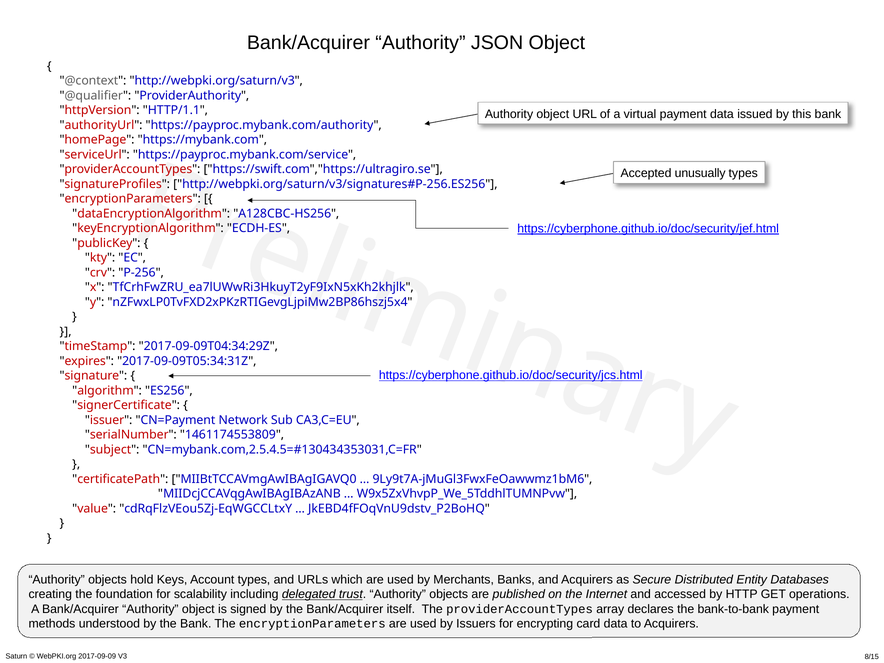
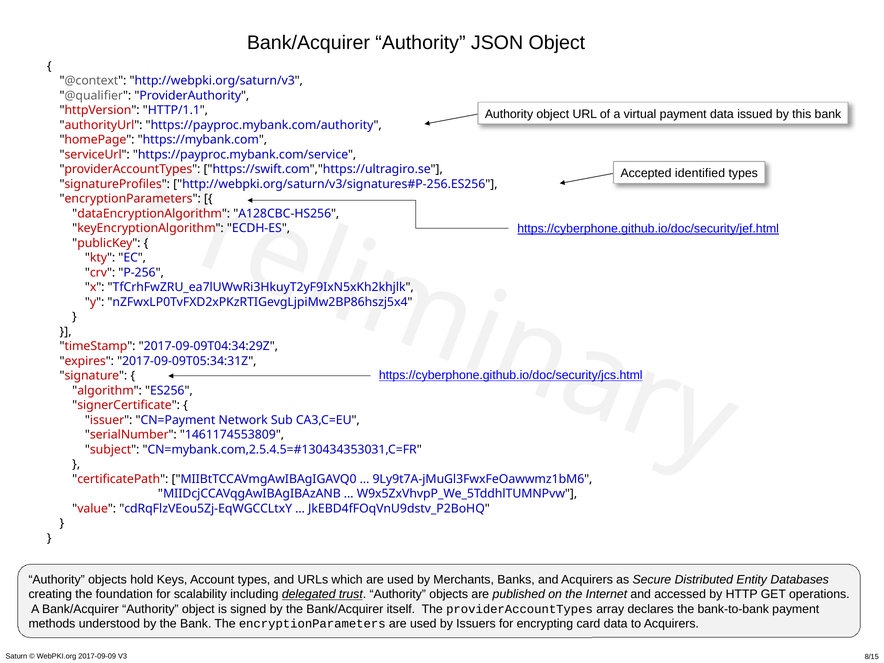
unusually: unusually -> identified (700, 173)
